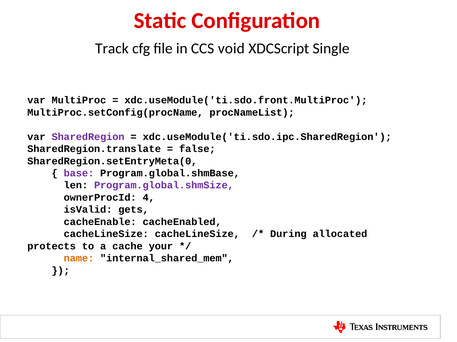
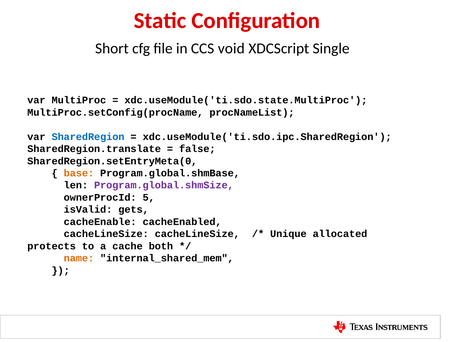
Track: Track -> Short (112, 49)
xdc.useModule('ti.sdo.front.MultiProc: xdc.useModule('ti.sdo.front.MultiProc -> xdc.useModule('ti.sdo.state.MultiProc (246, 100)
SharedRegion colour: purple -> blue (88, 137)
base colour: purple -> orange (79, 174)
4: 4 -> 5 (149, 198)
During: During -> Unique (288, 234)
your: your -> both (161, 247)
